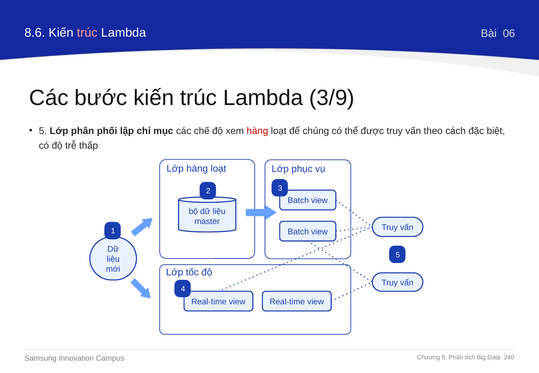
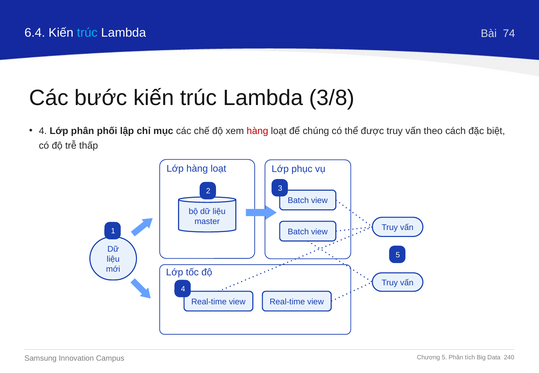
8.6: 8.6 -> 6.4 (35, 33)
trúc colour: pink -> light blue (87, 33)
06: 06 -> 74 (509, 34)
3/9: 3/9 -> 3/8 (332, 98)
5: 5 -> 4 (43, 131)
